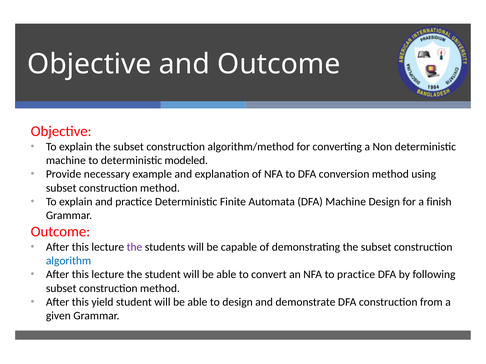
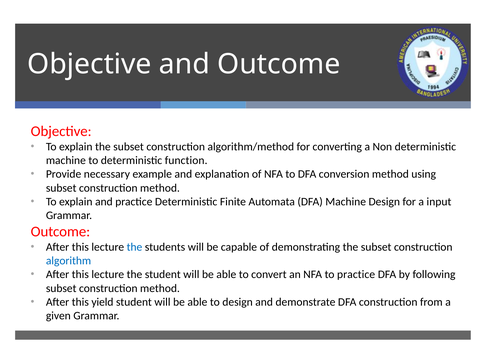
modeled: modeled -> function (186, 161)
finish: finish -> input (439, 202)
the colour: purple -> blue (134, 247)
